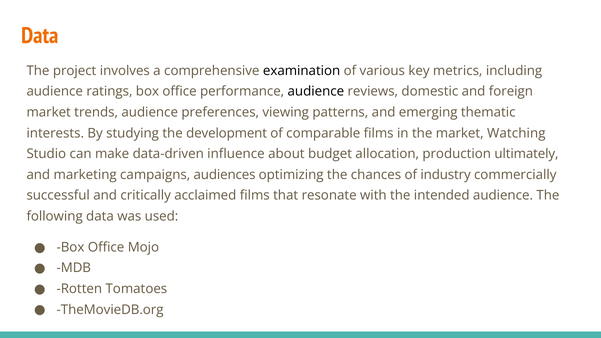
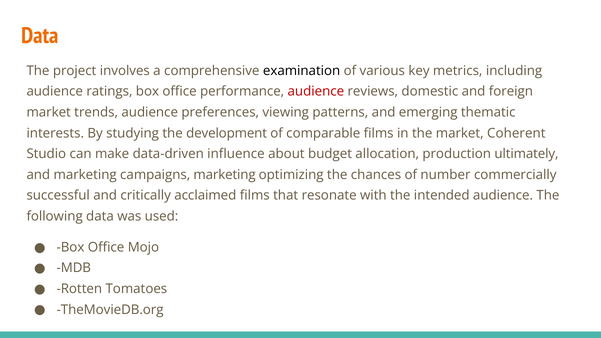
audience colour: black -> red (316, 91)
Watching: Watching -> Coherent (516, 133)
campaigns audiences: audiences -> marketing (225, 175)
industry: industry -> number (446, 175)
